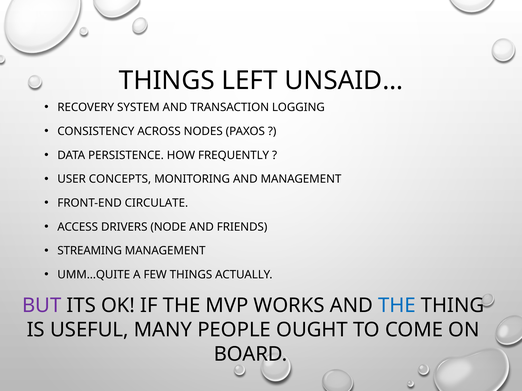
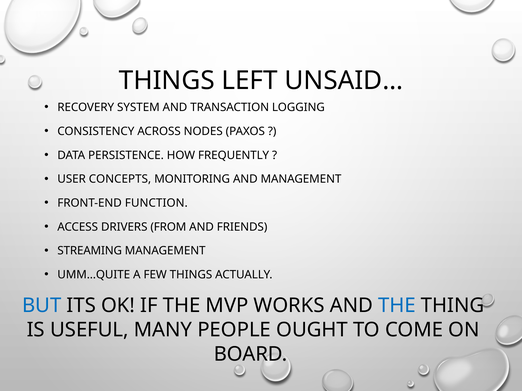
CIRCULATE: CIRCULATE -> FUNCTION (156, 203)
NODE: NODE -> FROM (168, 227)
BUT colour: purple -> blue (42, 306)
